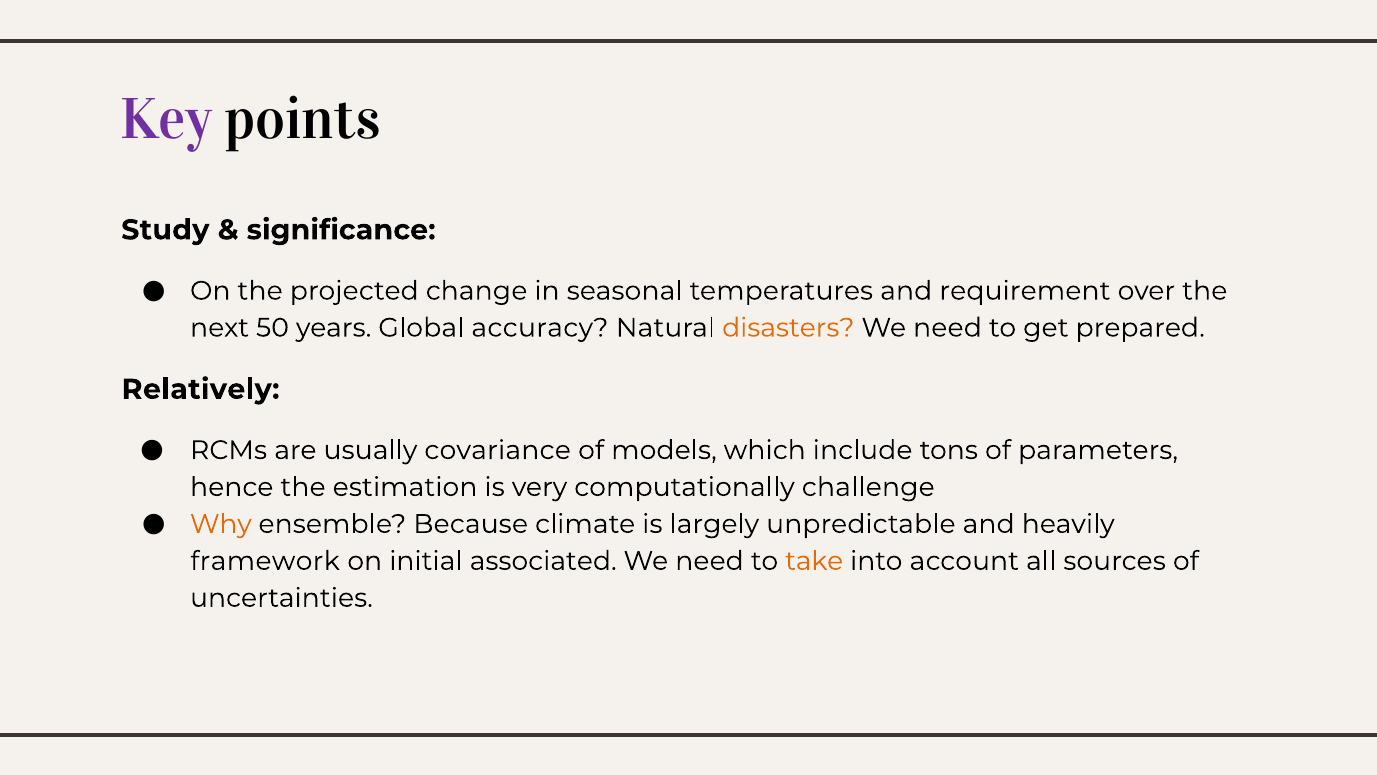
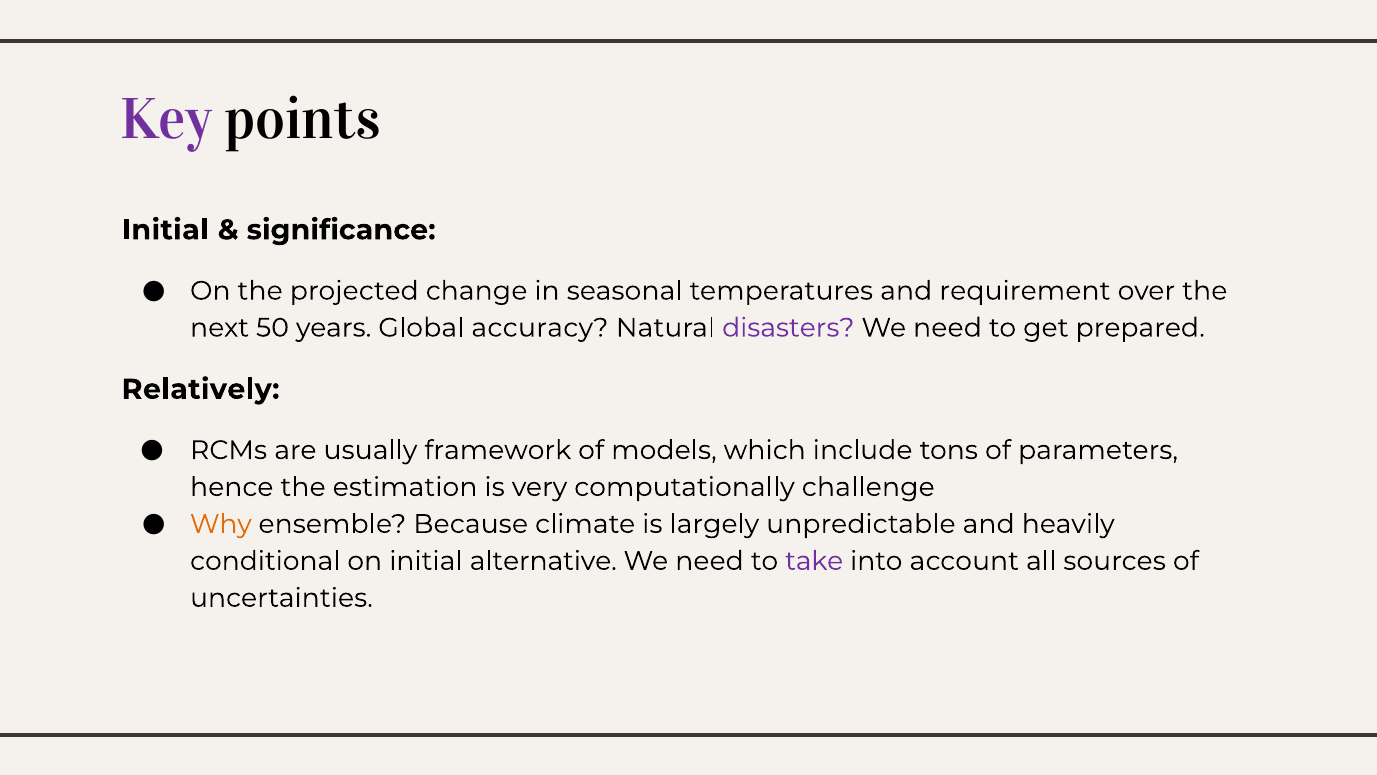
Study: Study -> Initial (165, 230)
disasters colour: orange -> purple (788, 328)
covariance: covariance -> framework (498, 450)
framework: framework -> conditional (265, 561)
associated: associated -> alternative (543, 561)
take colour: orange -> purple (814, 561)
